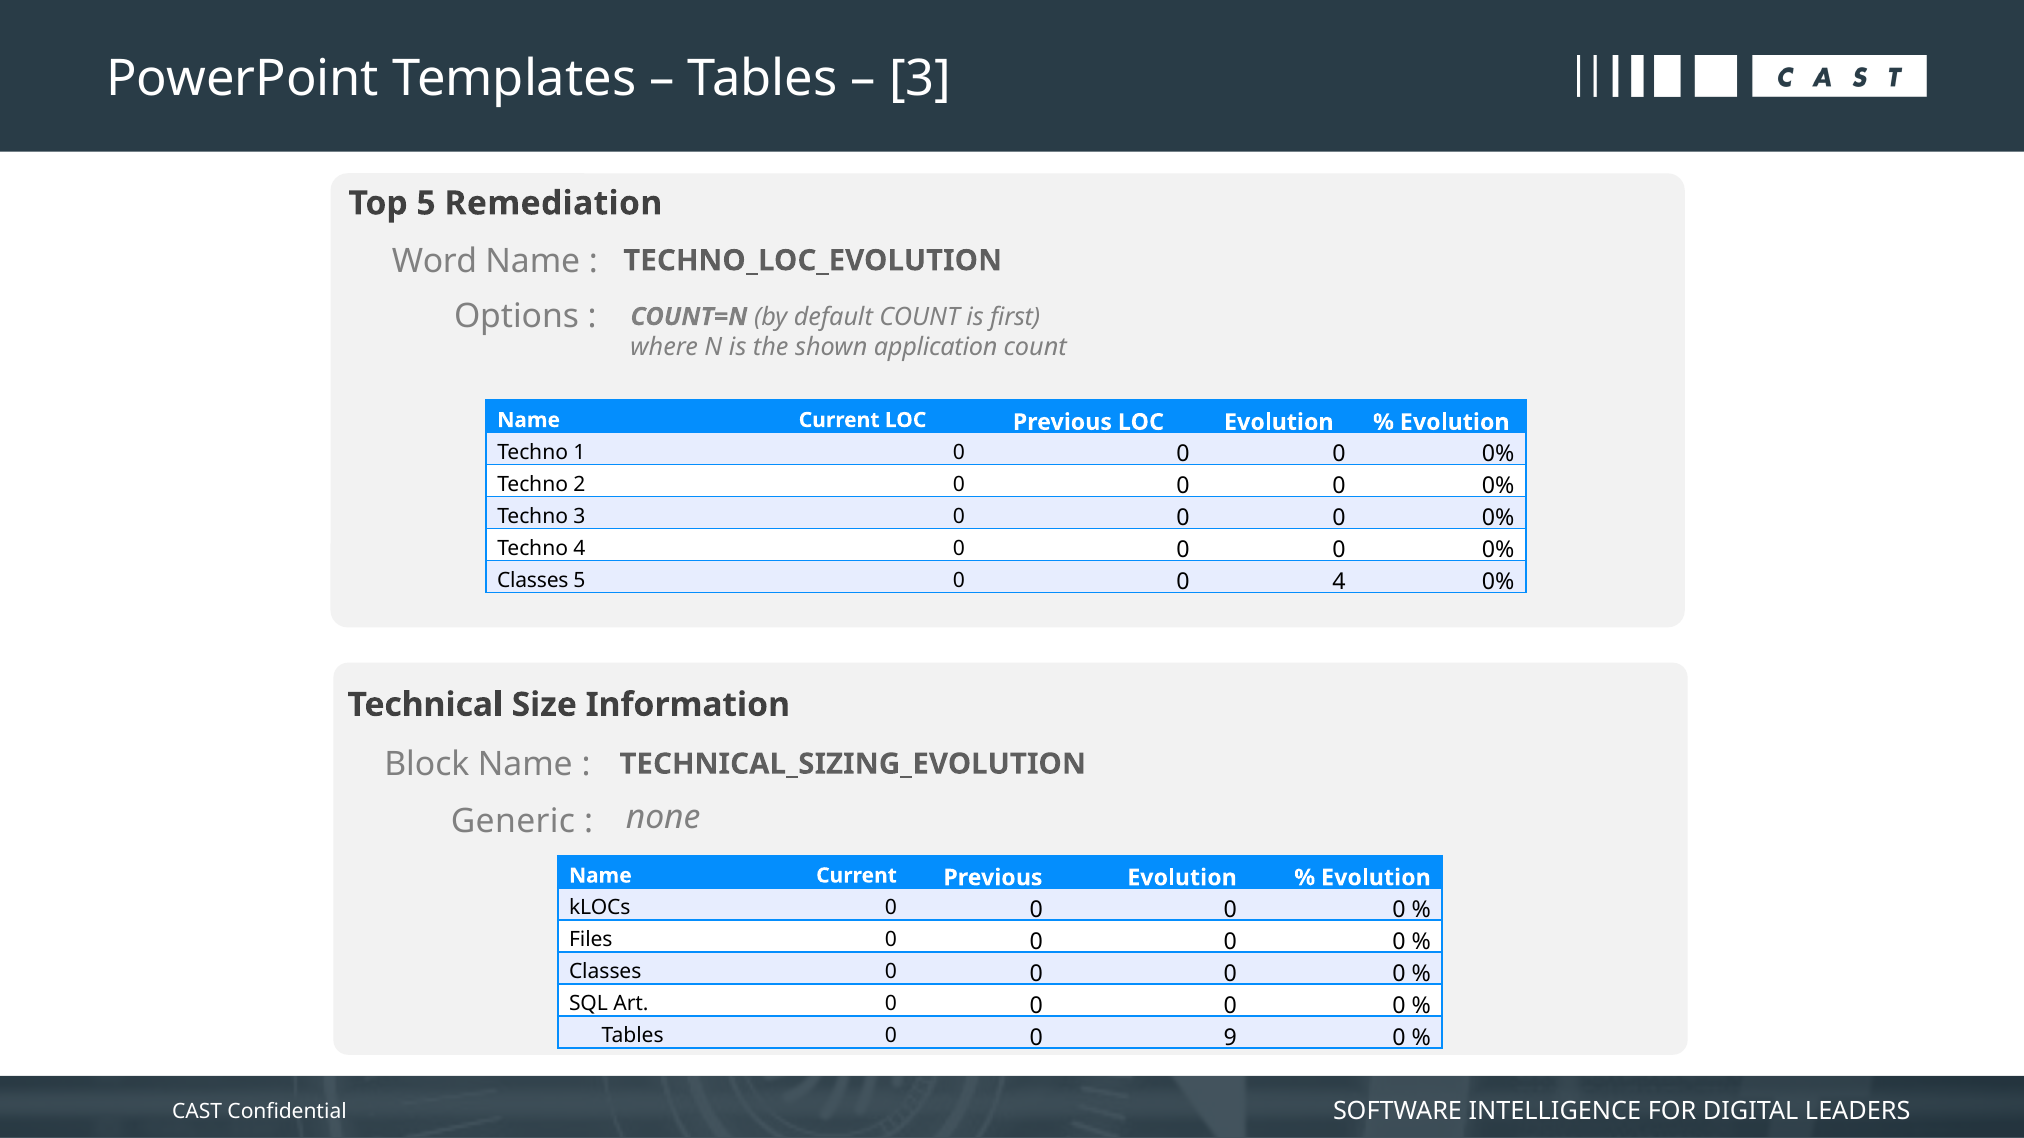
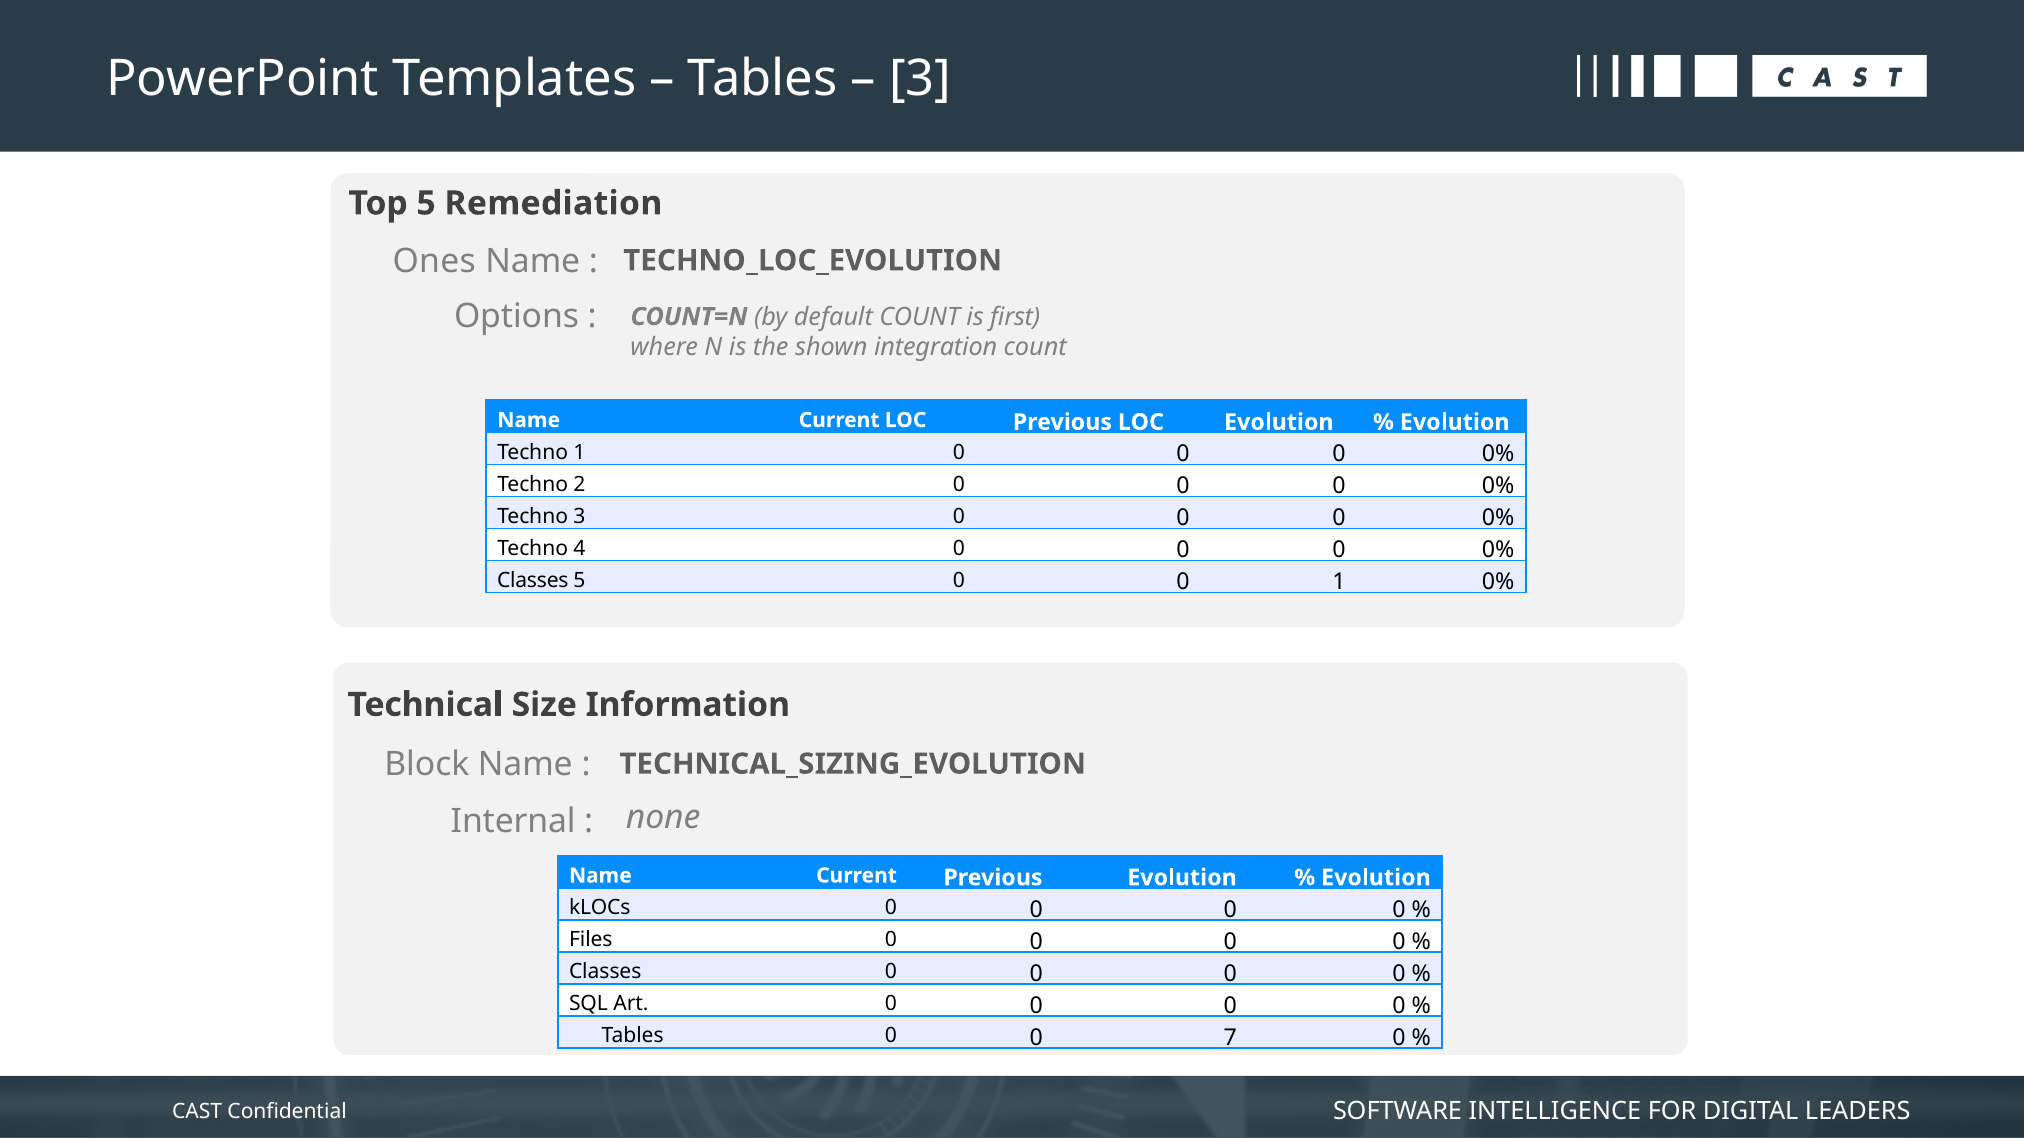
Word: Word -> Ones (434, 261)
application: application -> integration (936, 347)
0 4: 4 -> 1 (1339, 583)
Generic: Generic -> Internal (513, 822)
9: 9 -> 7 (1230, 1038)
